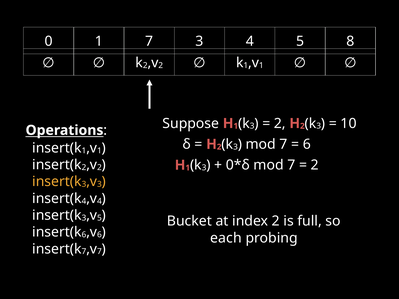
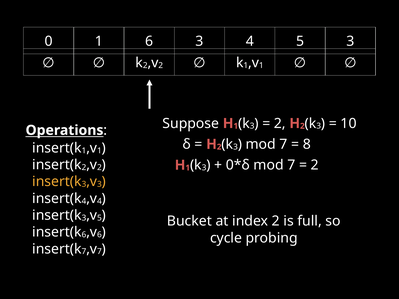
1 7: 7 -> 6 (149, 41)
5 8: 8 -> 3 (350, 41)
6: 6 -> 8 (307, 144)
each: each -> cycle (226, 238)
